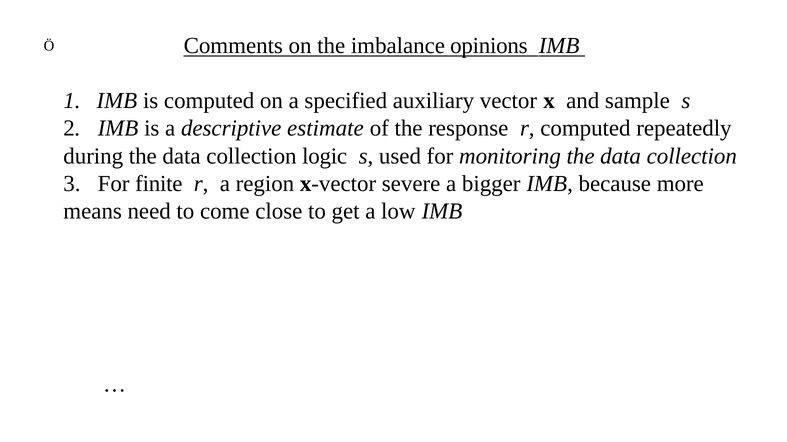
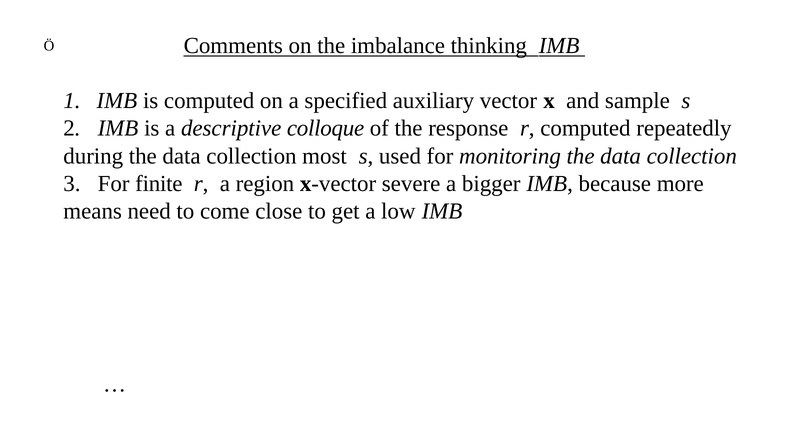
opinions: opinions -> thinking (489, 46)
estimate: estimate -> colloque (326, 129)
logic: logic -> most (324, 156)
